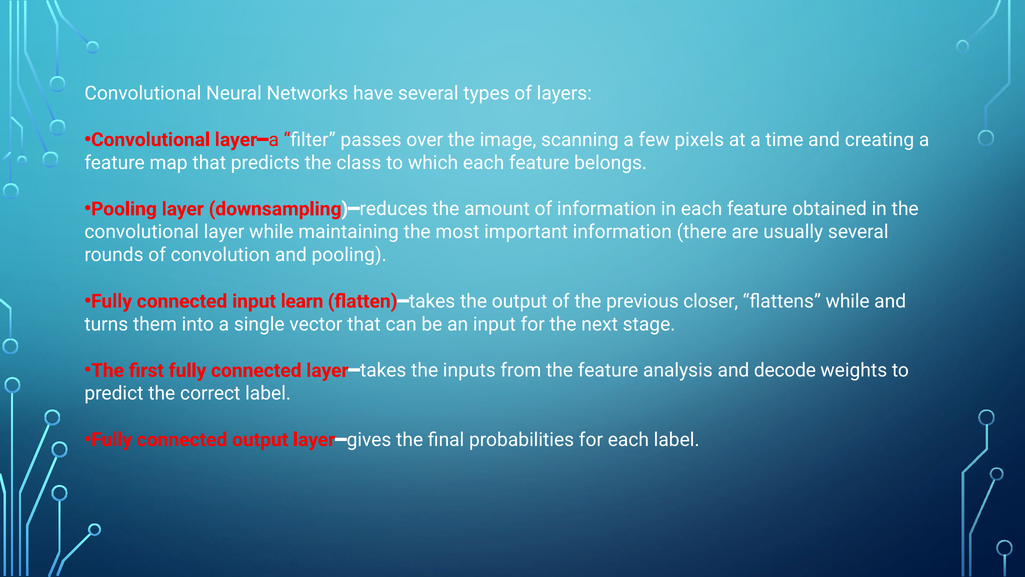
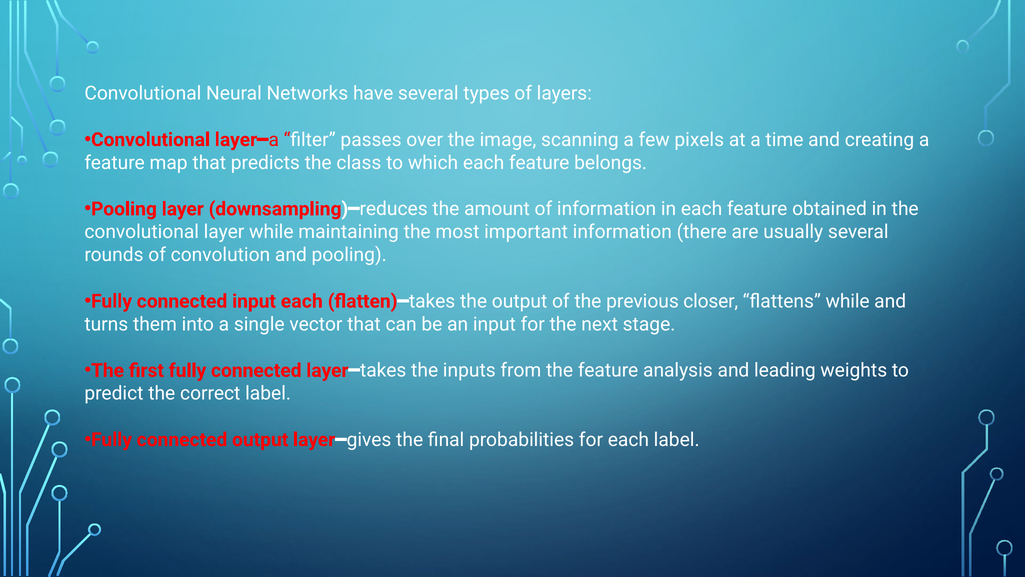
input learn: learn -> each (302, 301)
decode: decode -> leading (785, 370)
